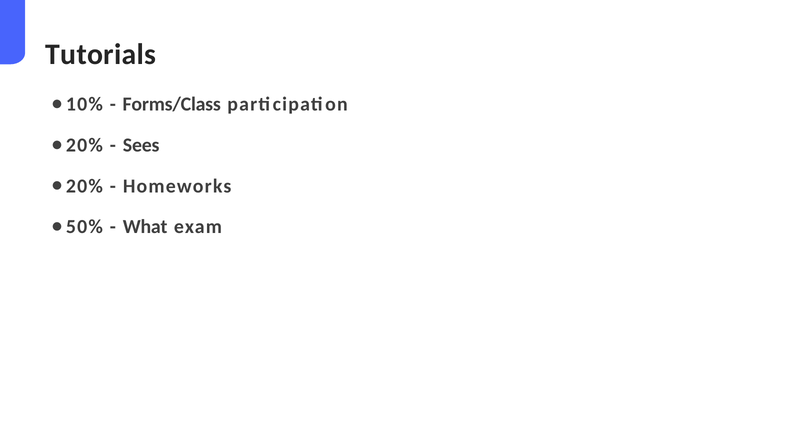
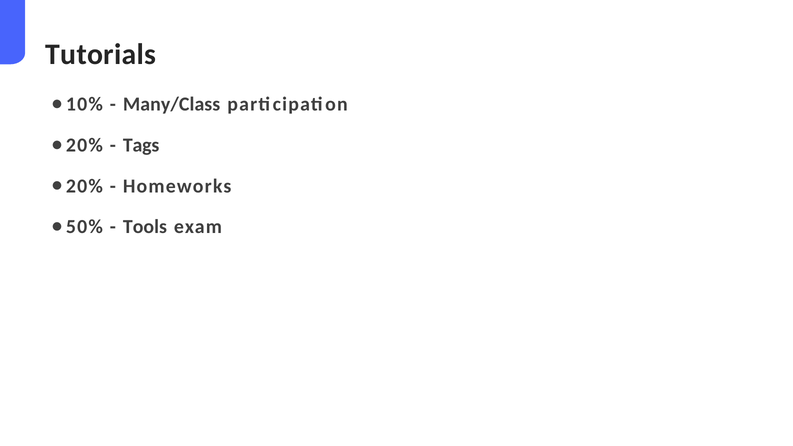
Forms/Class: Forms/Class -> Many/Class (172, 104)
Sees: Sees -> Tags (141, 145)
What: What -> Tools (145, 227)
